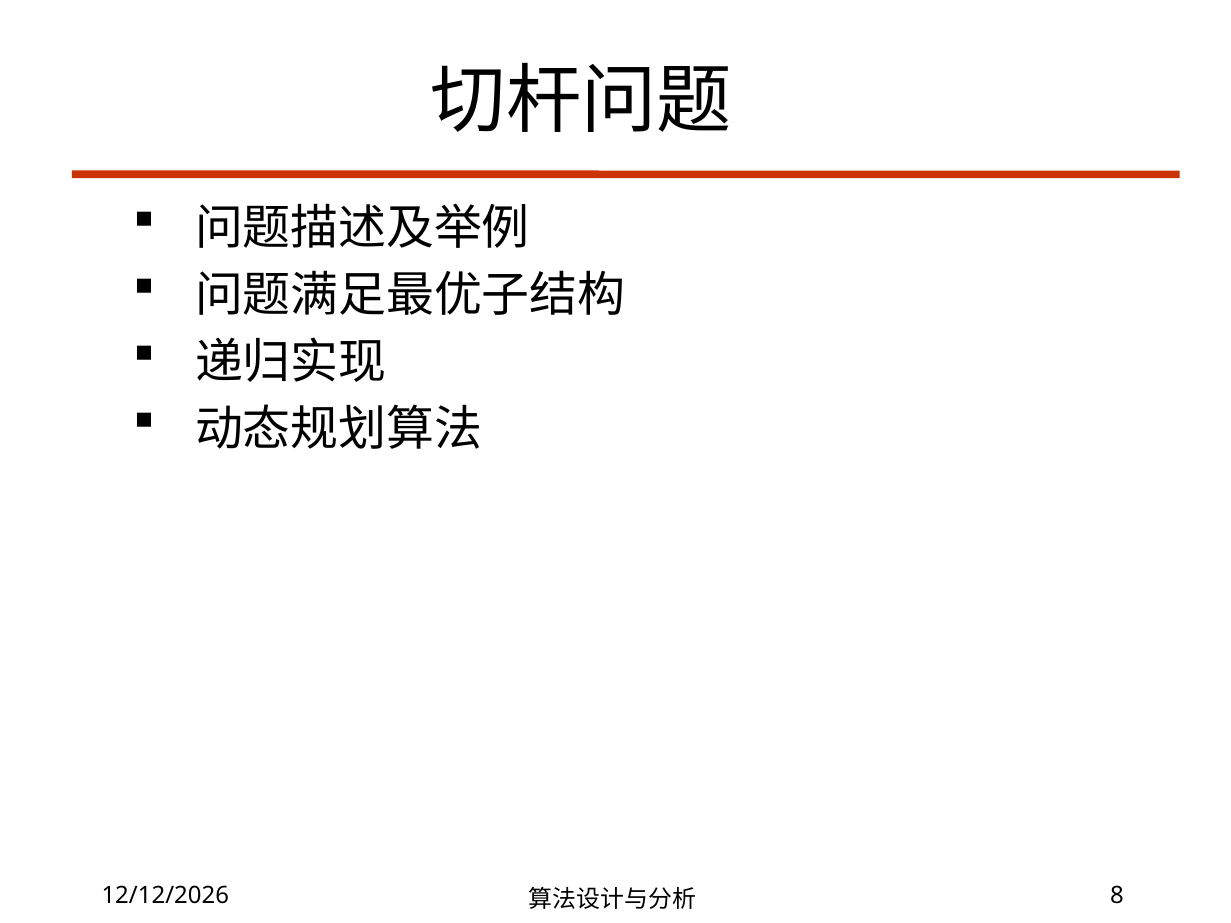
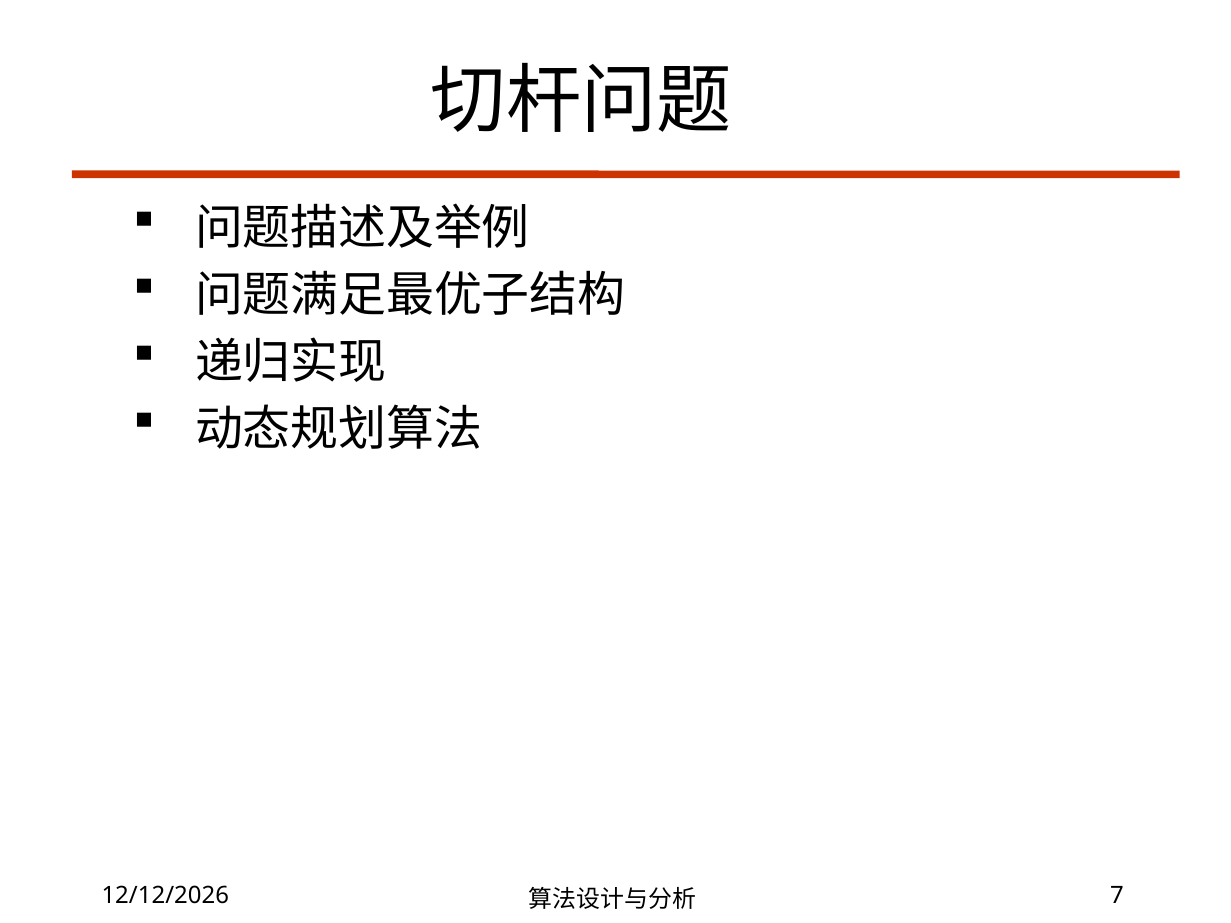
8: 8 -> 7 (1117, 896)
